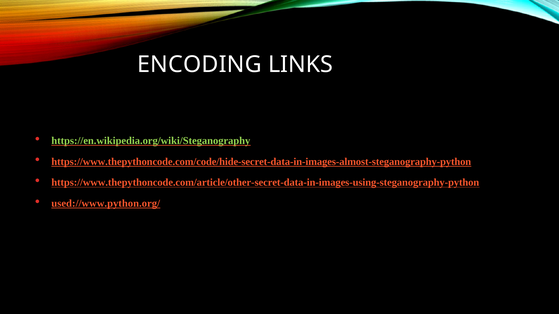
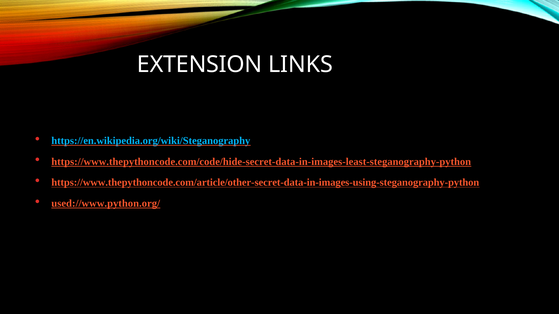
ENCODING: ENCODING -> EXTENSION (200, 65)
https://en.wikipedia.org/wiki/Steganography colour: light green -> light blue (151, 141)
https://www.thepythoncode.com/code/hide-secret-data-in-images-almost-steganography-python: https://www.thepythoncode.com/code/hide-secret-data-in-images-almost-steganography-python -> https://www.thepythoncode.com/code/hide-secret-data-in-images-least-steganography-python (261, 162)
